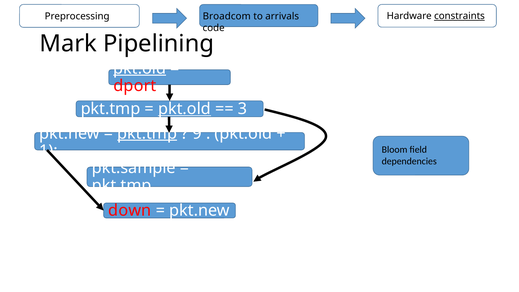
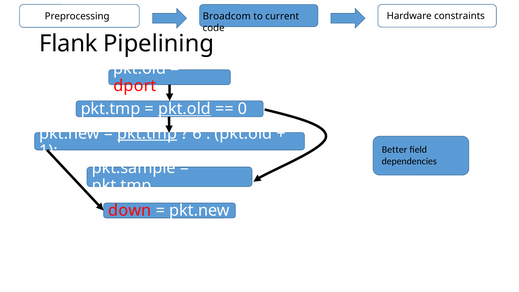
constraints underline: present -> none (459, 16)
arrivals: arrivals -> current (282, 16)
Mark: Mark -> Flank (68, 44)
pkt.old underline: present -> none (140, 68)
3: 3 -> 0 (242, 109)
9: 9 -> 6 (197, 133)
Bloom: Bloom -> Better (395, 149)
